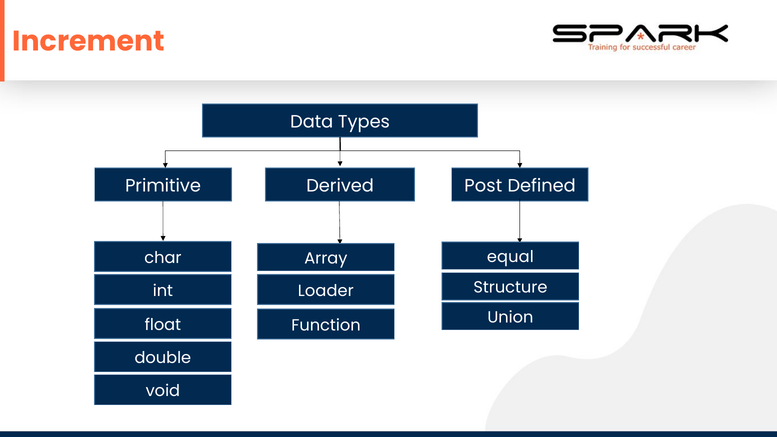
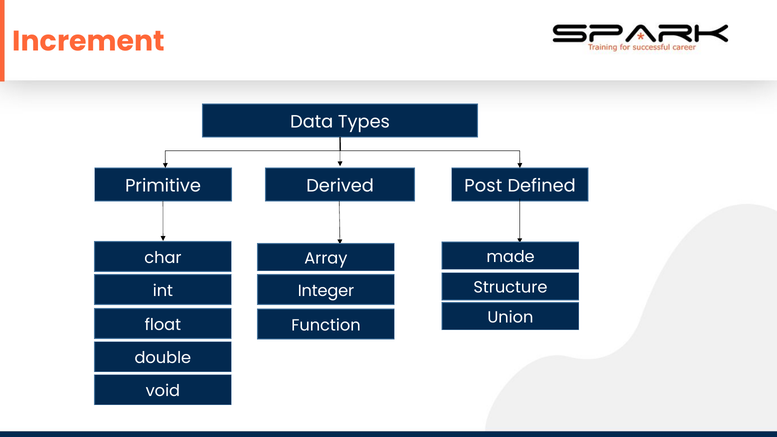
equal: equal -> made (511, 257)
Loader: Loader -> Integer (326, 291)
